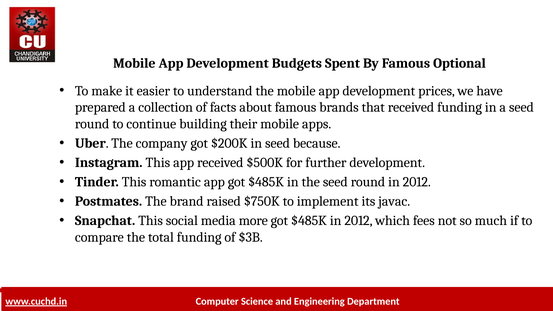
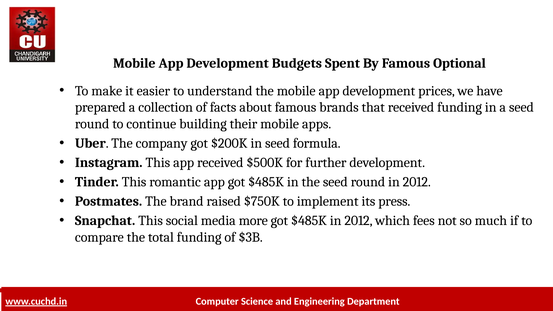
because: because -> formula (317, 143)
javac: javac -> press (394, 201)
